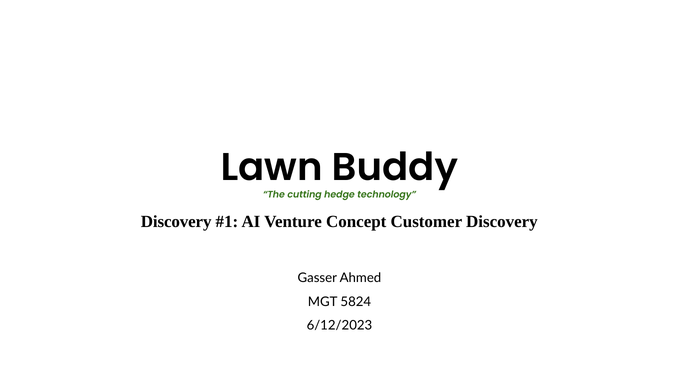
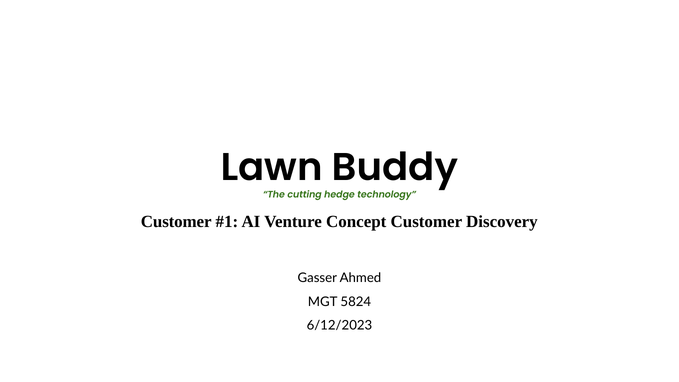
Discovery: Discovery -> Customer (176, 222)
